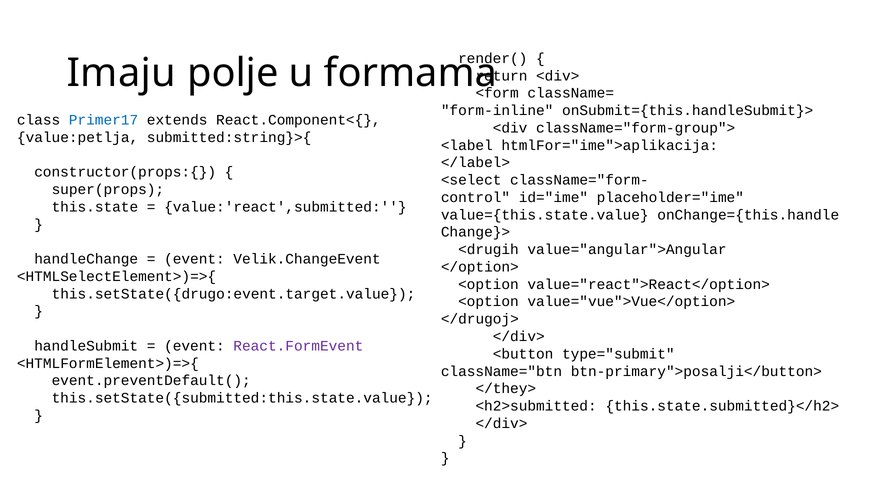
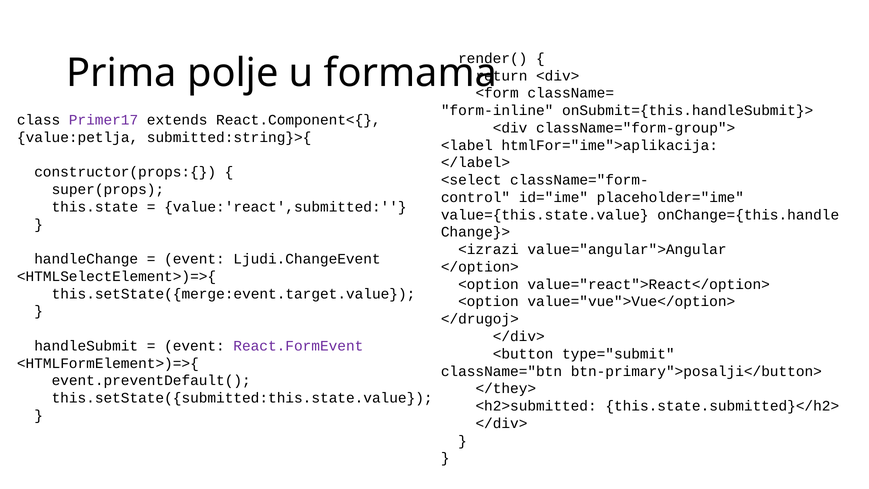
Imaju: Imaju -> Prima (121, 73)
Primer17 colour: blue -> purple (104, 120)
<drugih: <drugih -> <izrazi (488, 249)
Velik.ChangeEvent: Velik.ChangeEvent -> Ljudi.ChangeEvent (307, 259)
this.setState({drugo:event.target.value: this.setState({drugo:event.target.value -> this.setState({merge:event.target.value (233, 294)
